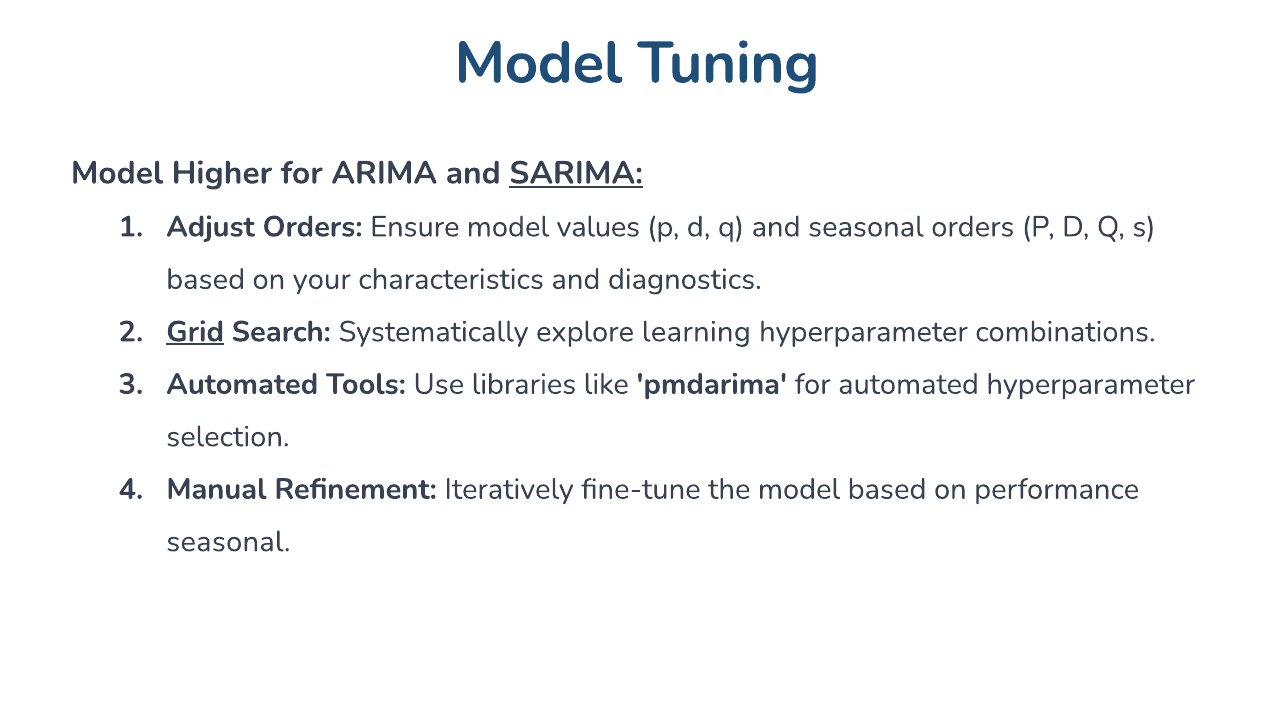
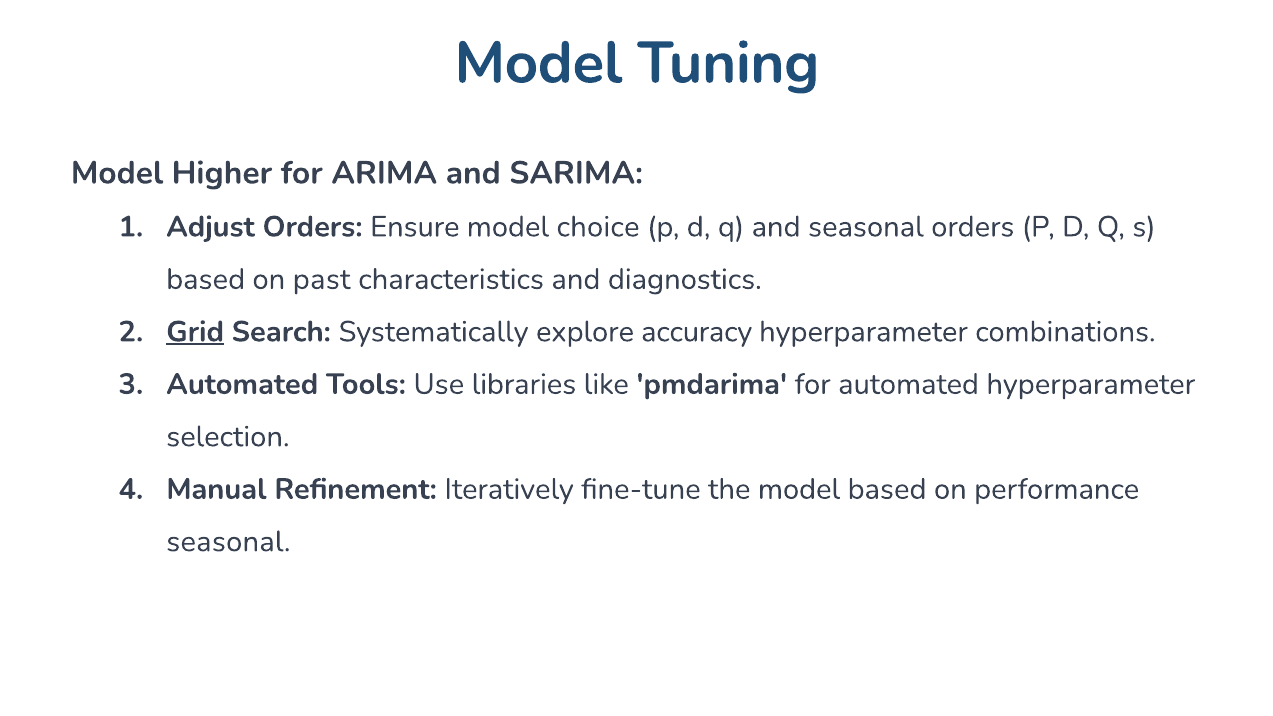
SARIMA underline: present -> none (576, 173)
values: values -> choice (598, 227)
your: your -> past (322, 279)
learning: learning -> accuracy (697, 332)
